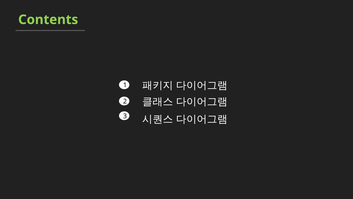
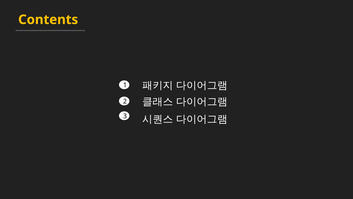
Contents colour: light green -> yellow (48, 20)
